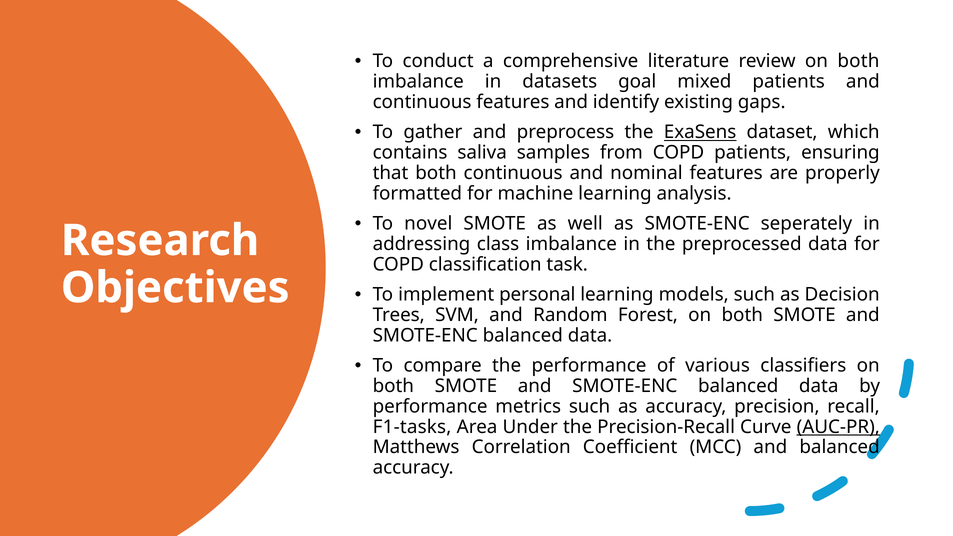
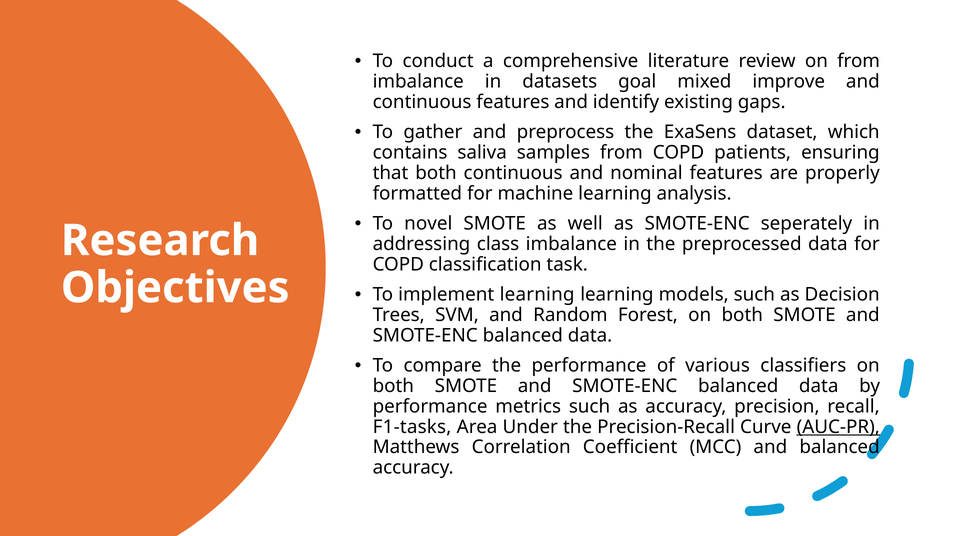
review on both: both -> from (859, 61)
mixed patients: patients -> improve (789, 82)
ExaSens underline: present -> none (700, 132)
implement personal: personal -> learning (537, 295)
